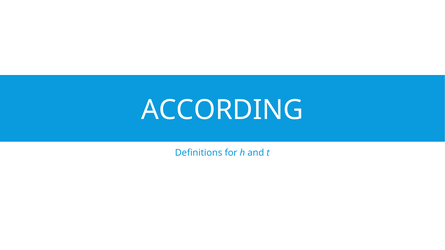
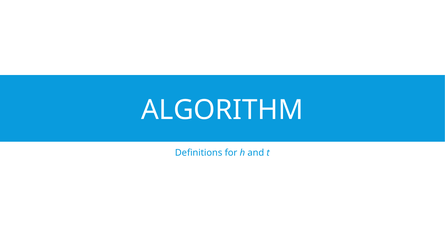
ACCORDING: ACCORDING -> ALGORITHM (222, 110)
